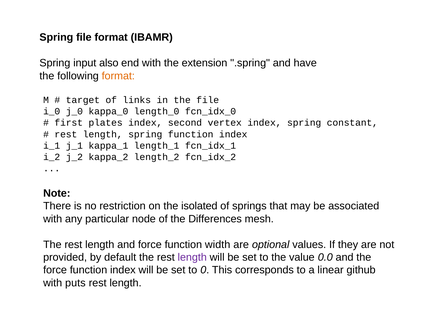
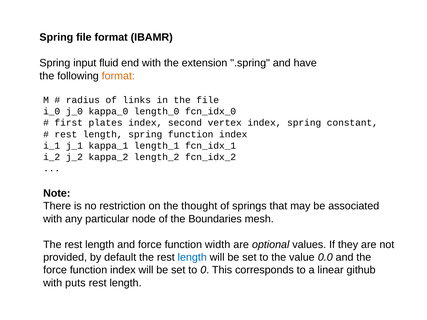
also: also -> fluid (109, 63)
target: target -> radius (83, 100)
isolated: isolated -> thought (199, 206)
Differences: Differences -> Boundaries (215, 219)
length colour: purple -> blue (192, 258)
